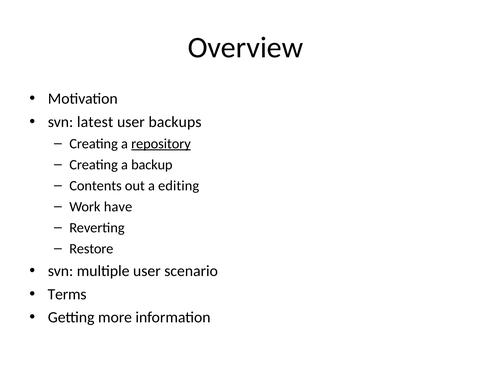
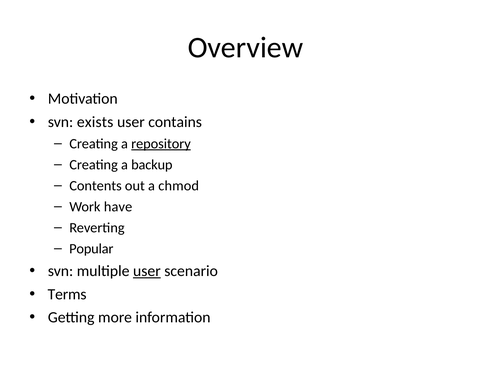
latest: latest -> exists (95, 122)
backups: backups -> contains (175, 122)
editing: editing -> chmod (179, 186)
Restore: Restore -> Popular (91, 249)
user underline: none -> present (147, 271)
